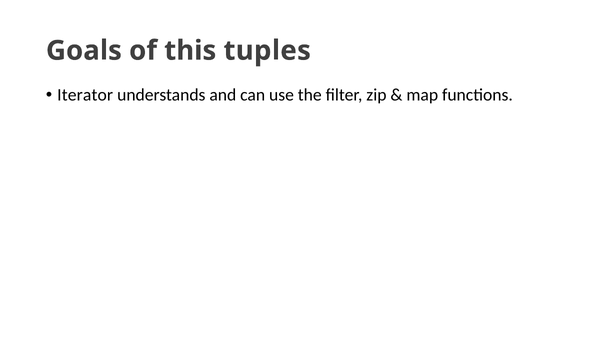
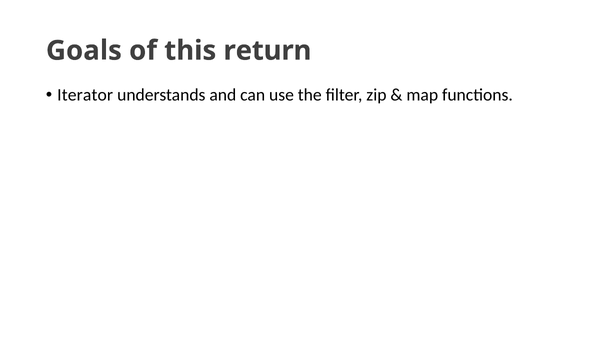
tuples: tuples -> return (267, 51)
